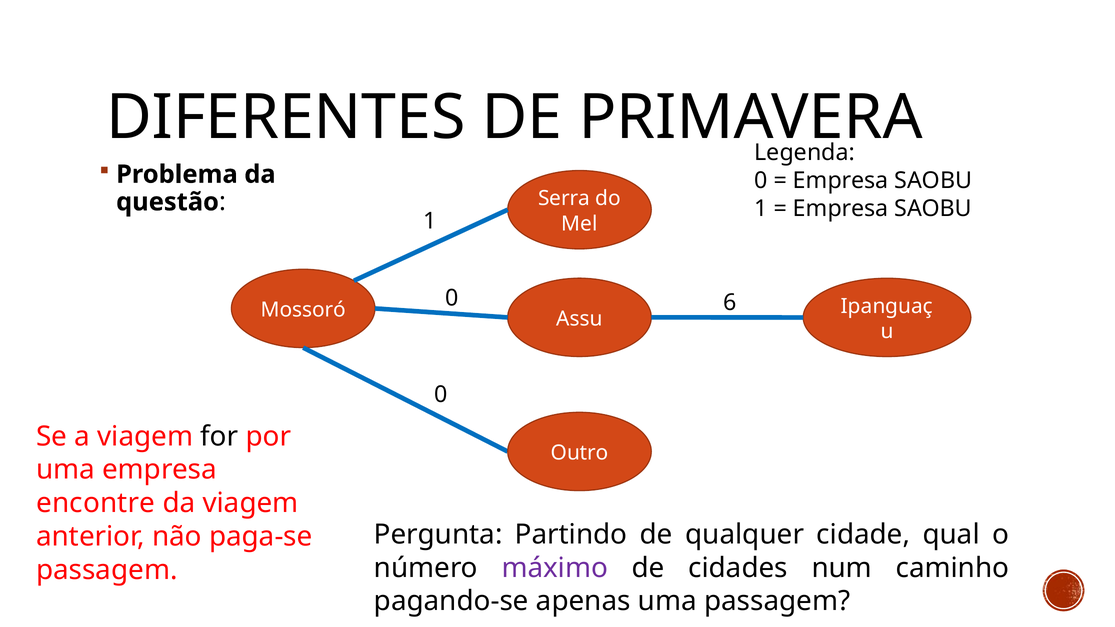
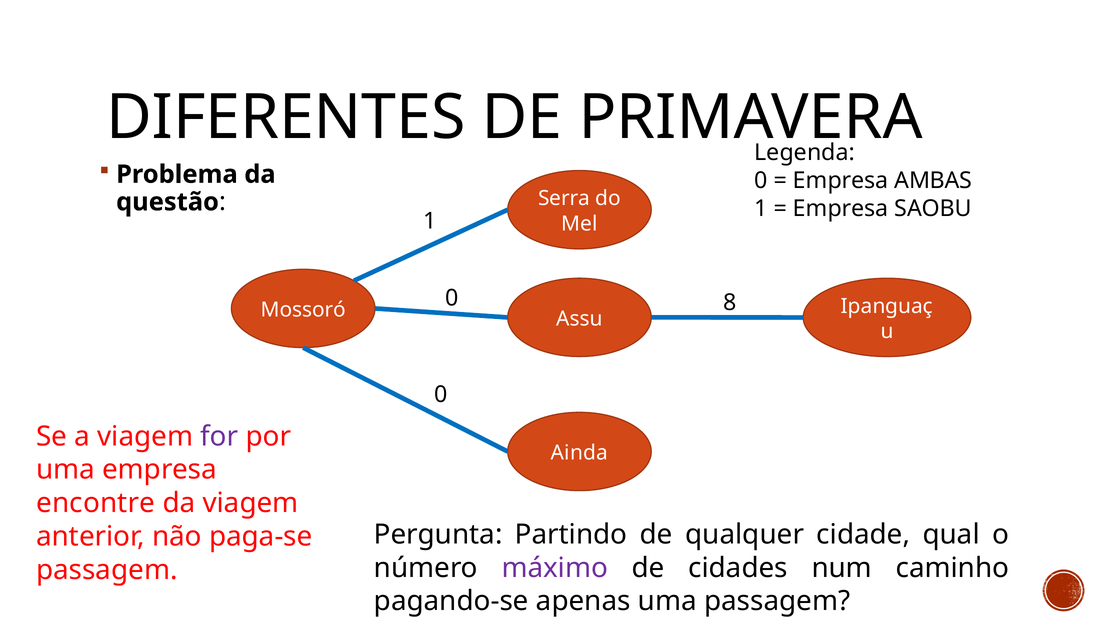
SAOBU: SAOBU -> AMBAS (933, 181)
6: 6 -> 8 (730, 302)
for colour: black -> purple (219, 436)
Outro: Outro -> Ainda (579, 453)
